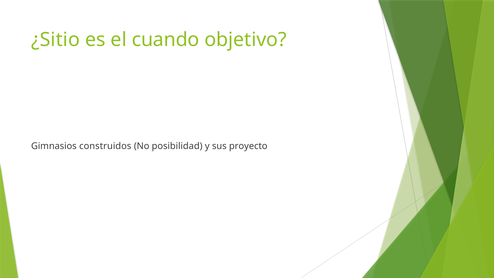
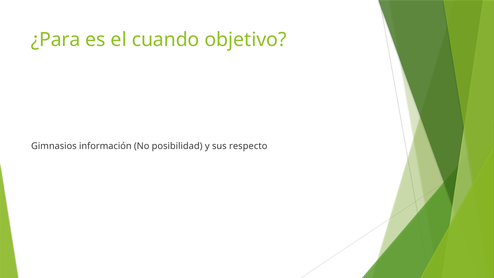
¿Sitio: ¿Sitio -> ¿Para (56, 40)
construidos: construidos -> información (105, 146)
proyecto: proyecto -> respecto (248, 146)
